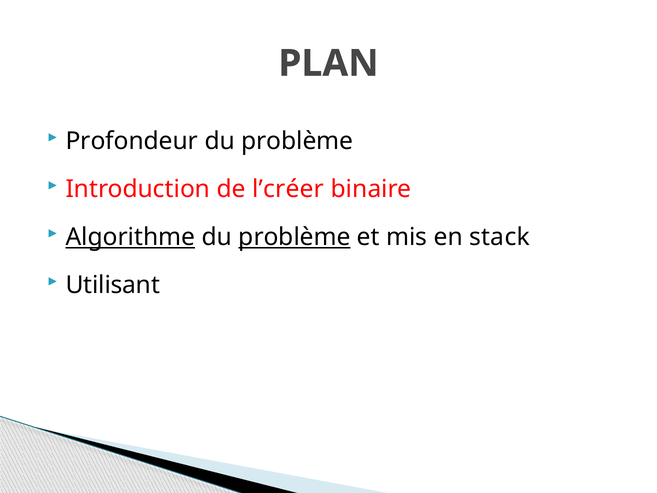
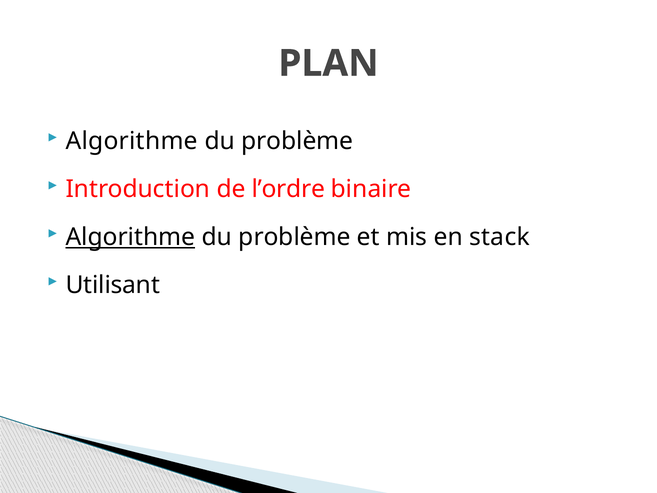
Profondeur: Profondeur -> Algorithme (132, 141)
l’créer: l’créer -> l’ordre (288, 189)
problème underline: present -> none (294, 237)
